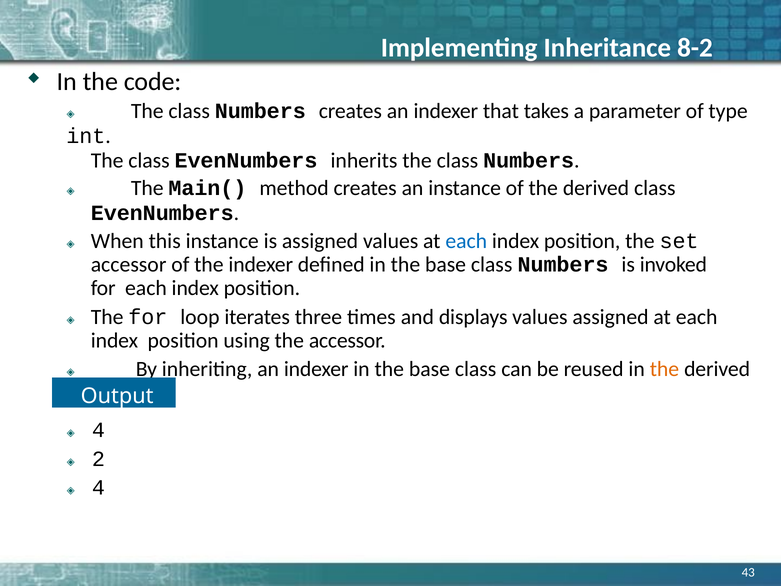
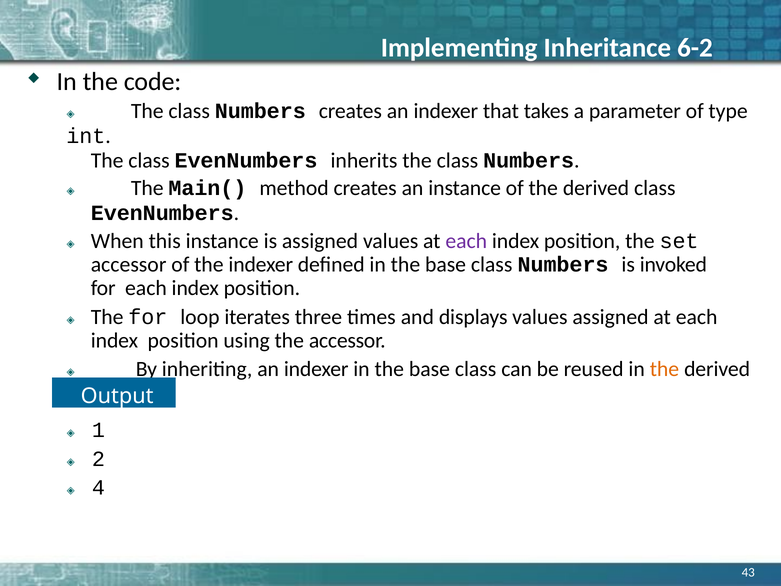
8-2: 8-2 -> 6-2 (695, 48)
each colour: blue -> purple (466, 241)
4: 4 -> 1 (98, 430)
